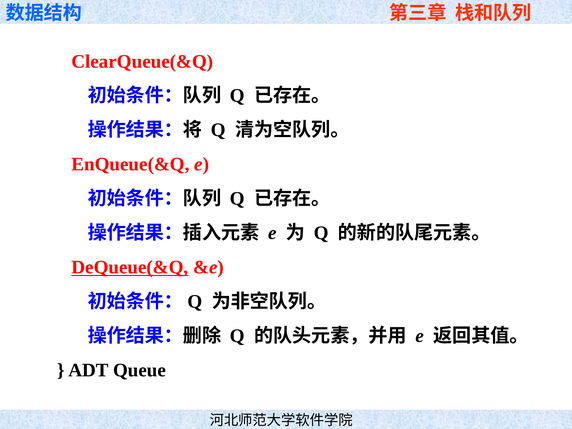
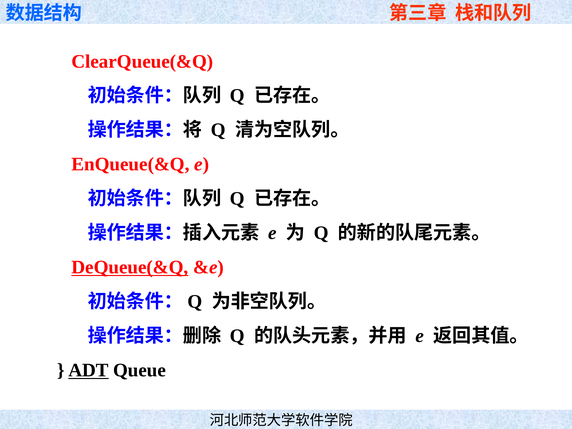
ADT underline: none -> present (88, 370)
